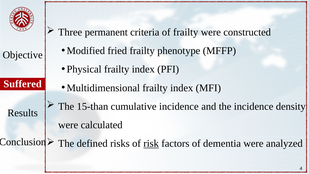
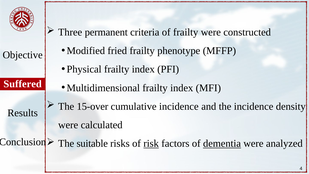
15-than: 15-than -> 15-over (93, 106)
defined: defined -> suitable (92, 143)
dementia underline: none -> present (222, 143)
